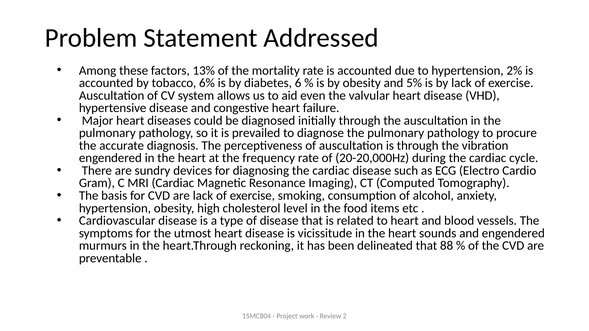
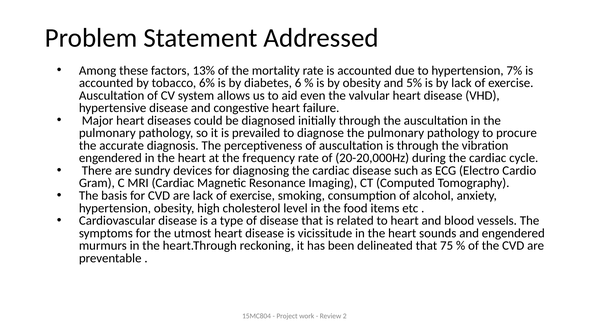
2%: 2% -> 7% (514, 71)
88: 88 -> 75 (447, 246)
